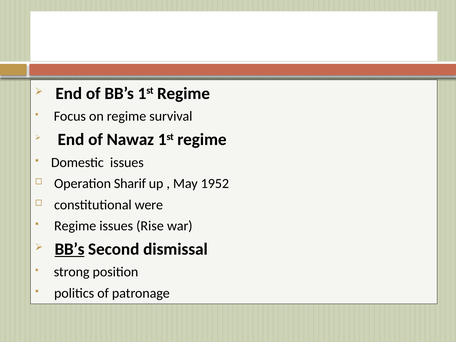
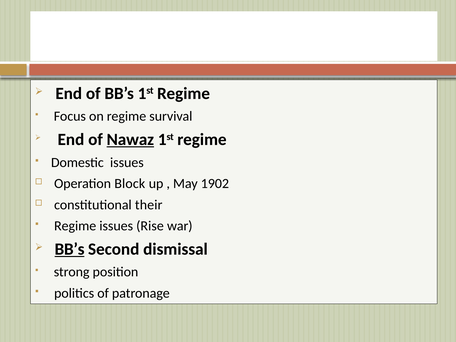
Nawaz underline: none -> present (130, 140)
Sharif: Sharif -> Block (130, 184)
1952: 1952 -> 1902 (215, 184)
were: were -> their (149, 205)
